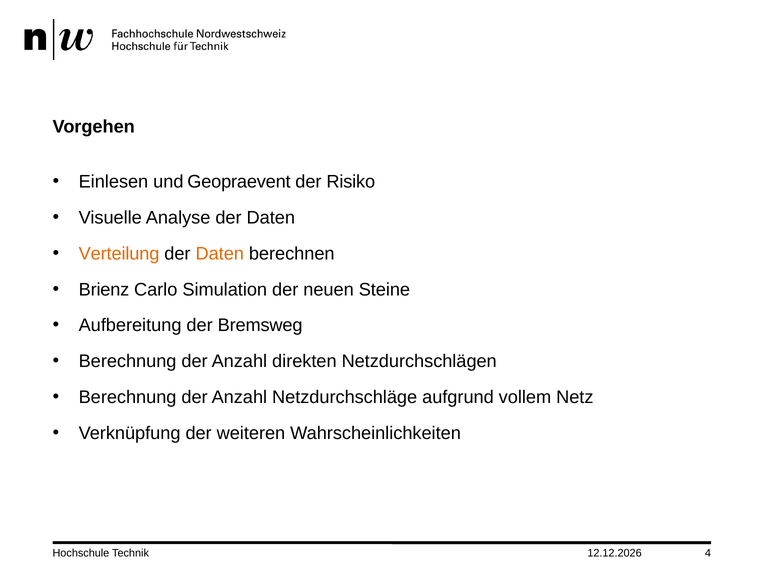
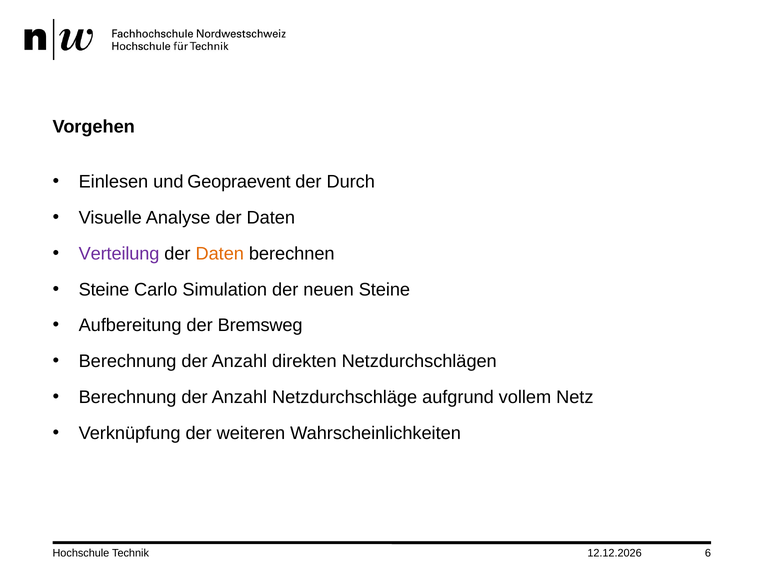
Risiko: Risiko -> Durch (351, 182)
Verteilung colour: orange -> purple (119, 254)
Brienz: Brienz -> Steine (104, 290)
4: 4 -> 6 (708, 553)
